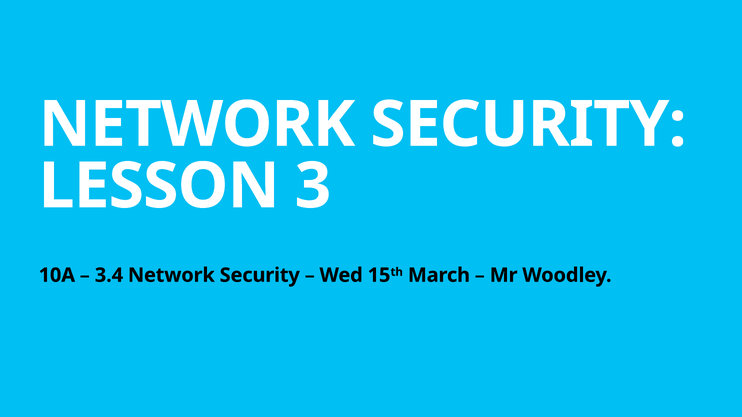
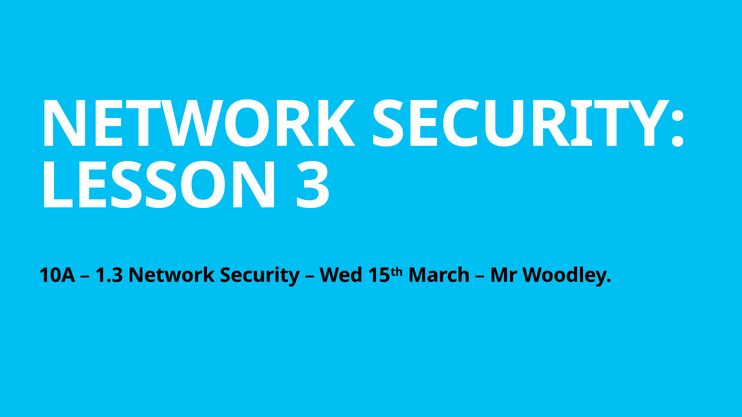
3.4: 3.4 -> 1.3 (109, 275)
